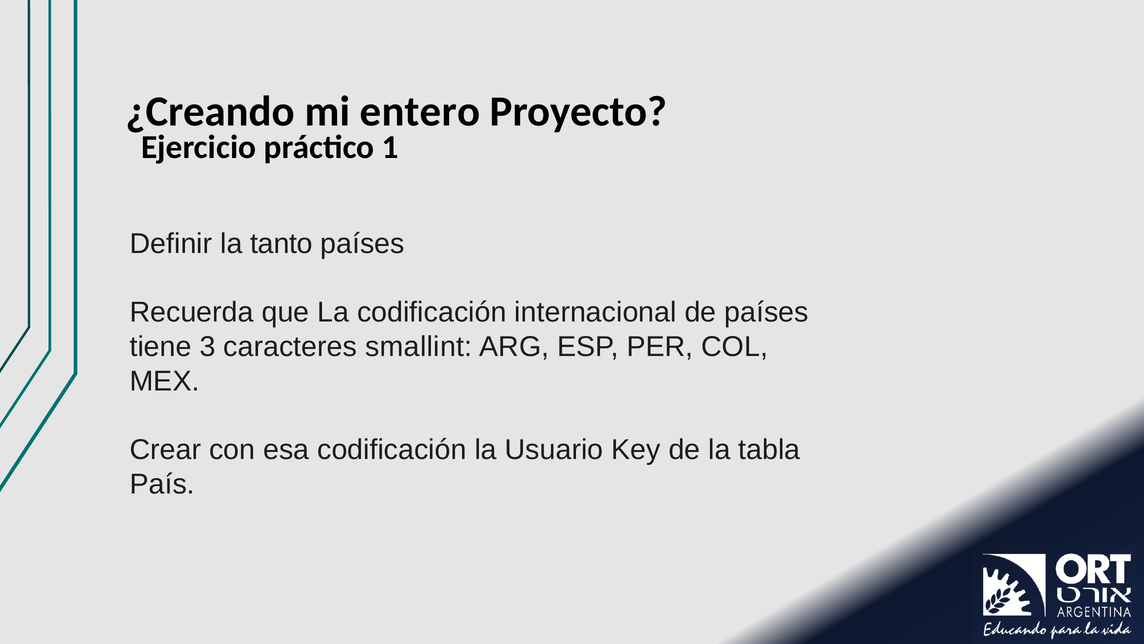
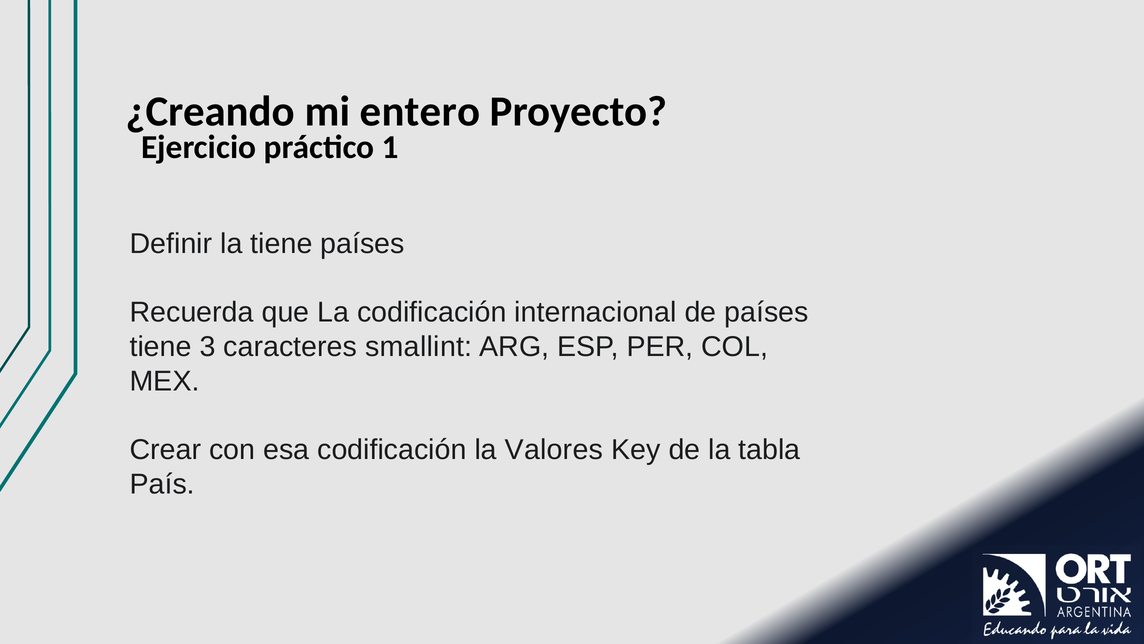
la tanto: tanto -> tiene (281, 244)
Usuario: Usuario -> Valores (554, 450)
